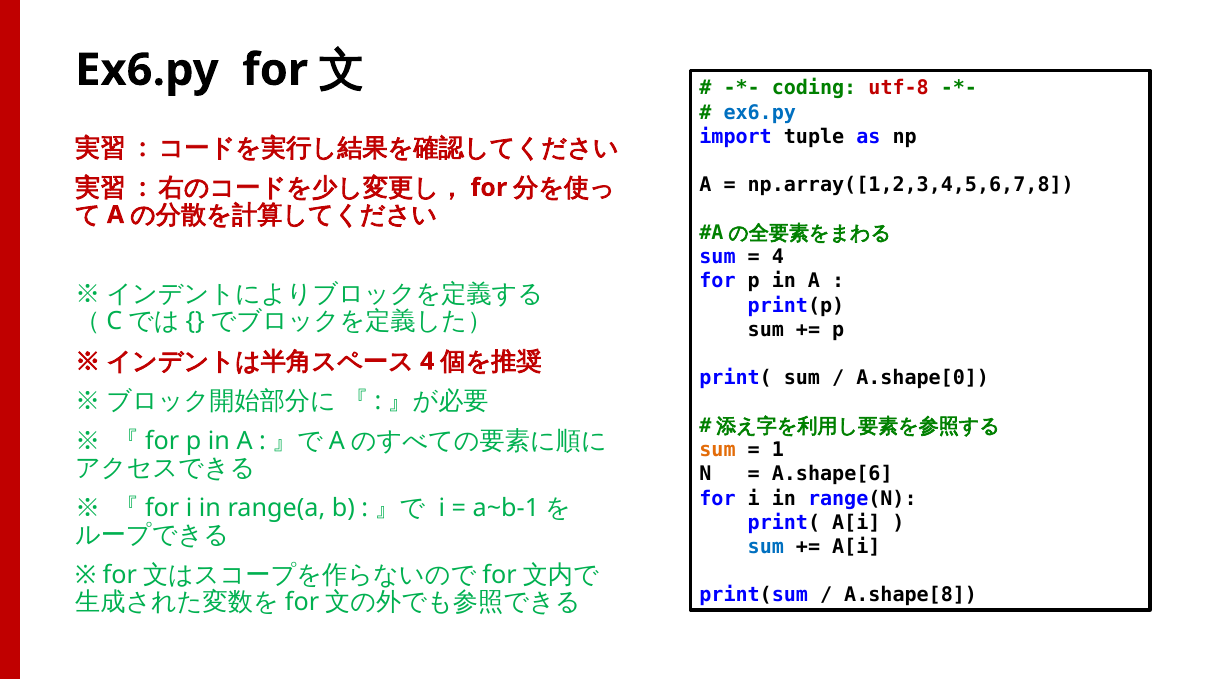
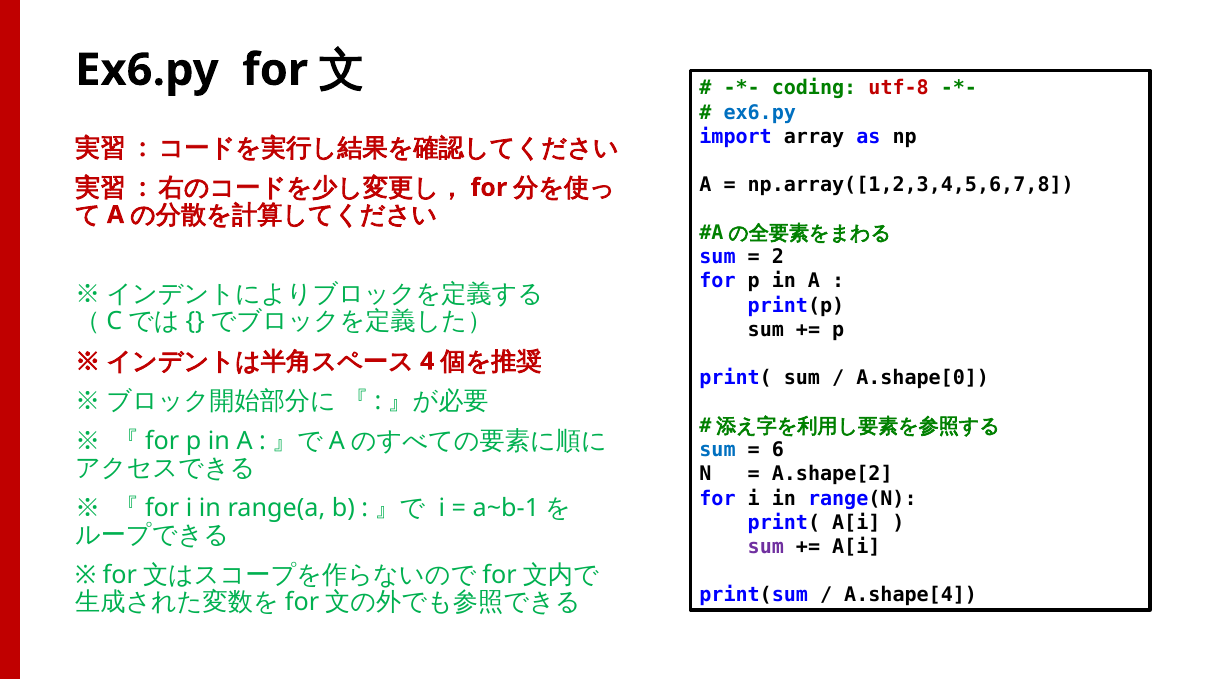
tuple: tuple -> array (814, 136)
4: 4 -> 2 (778, 257)
sum colour: orange -> blue (718, 450)
1: 1 -> 6 (778, 450)
A.shape[6: A.shape[6 -> A.shape[2 (832, 474)
sum colour: blue -> purple (766, 547)
A.shape[8: A.shape[8 -> A.shape[4 (911, 595)
